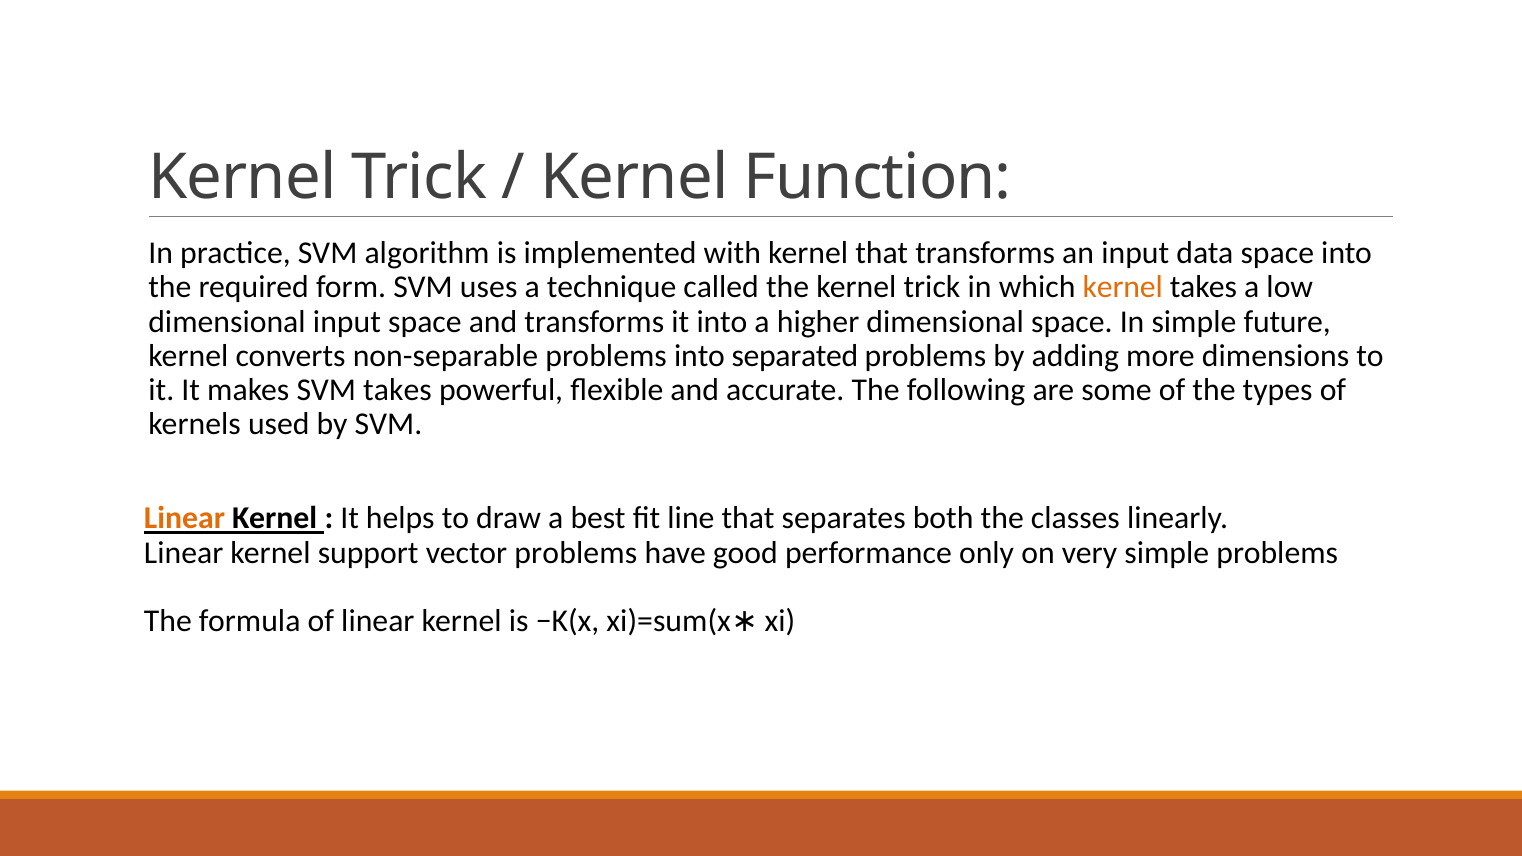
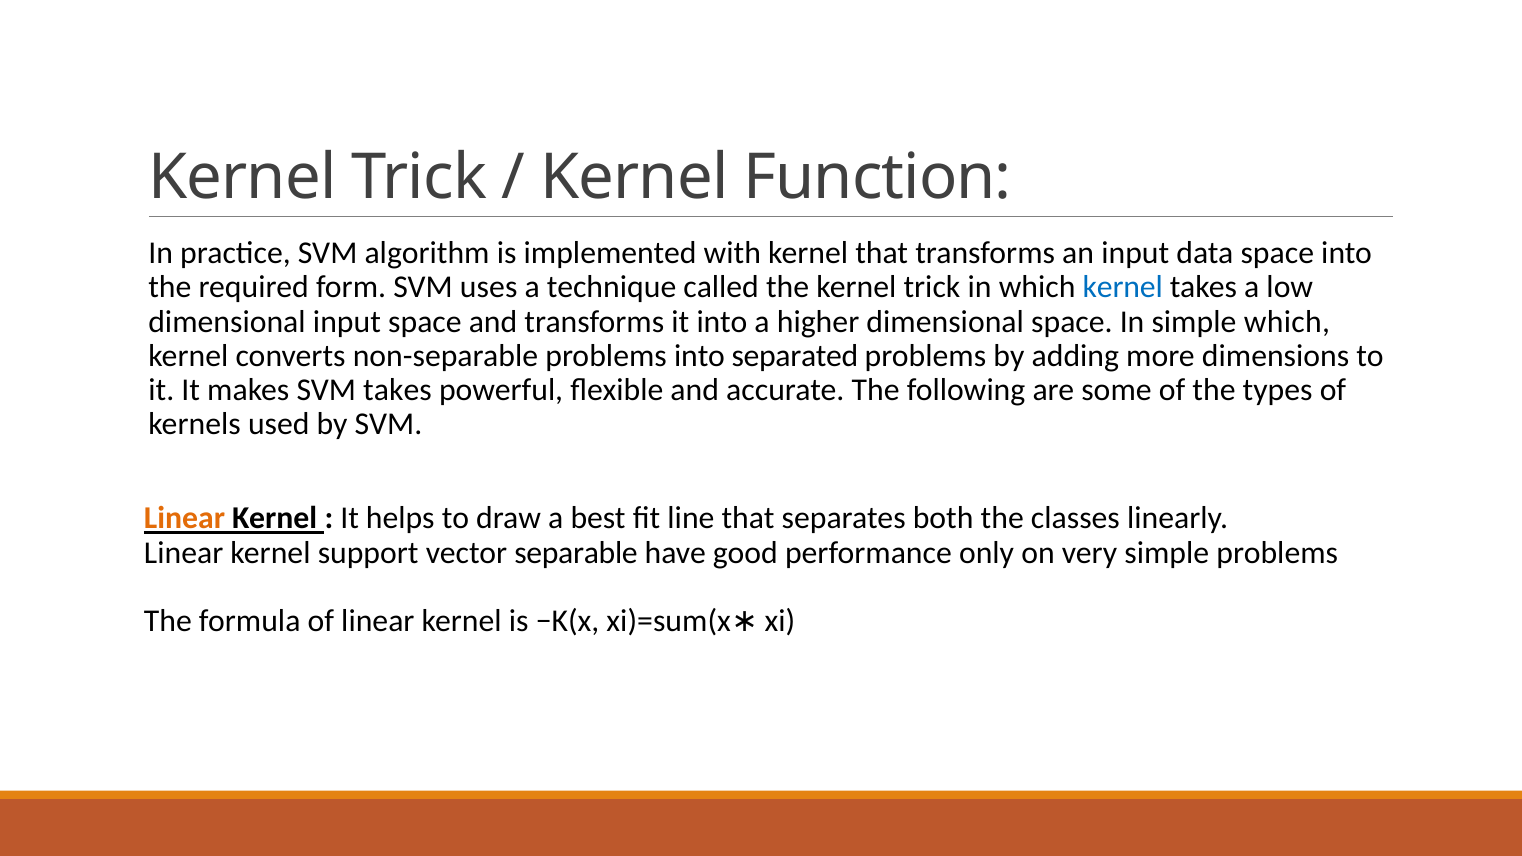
kernel colour: orange -> blue (1123, 287)
simple future: future -> which (1287, 322)
vector problems: problems -> separable (576, 553)
